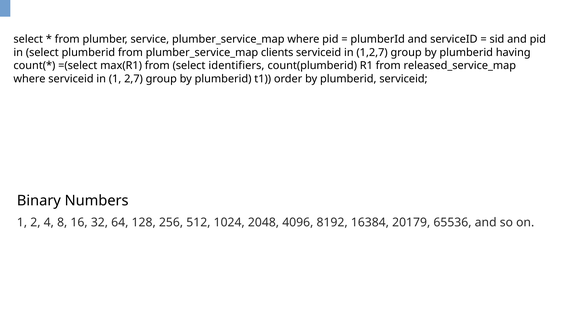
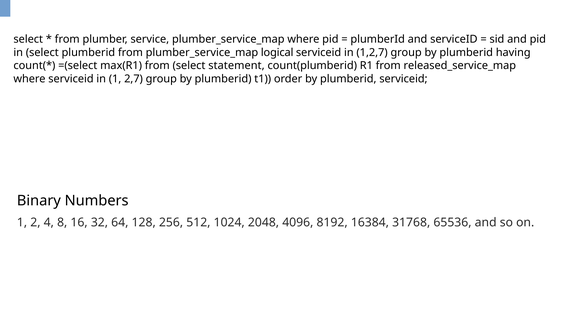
clients: clients -> logical (277, 52)
identifiers: identifiers -> statement (236, 65)
20179: 20179 -> 31768 (411, 222)
